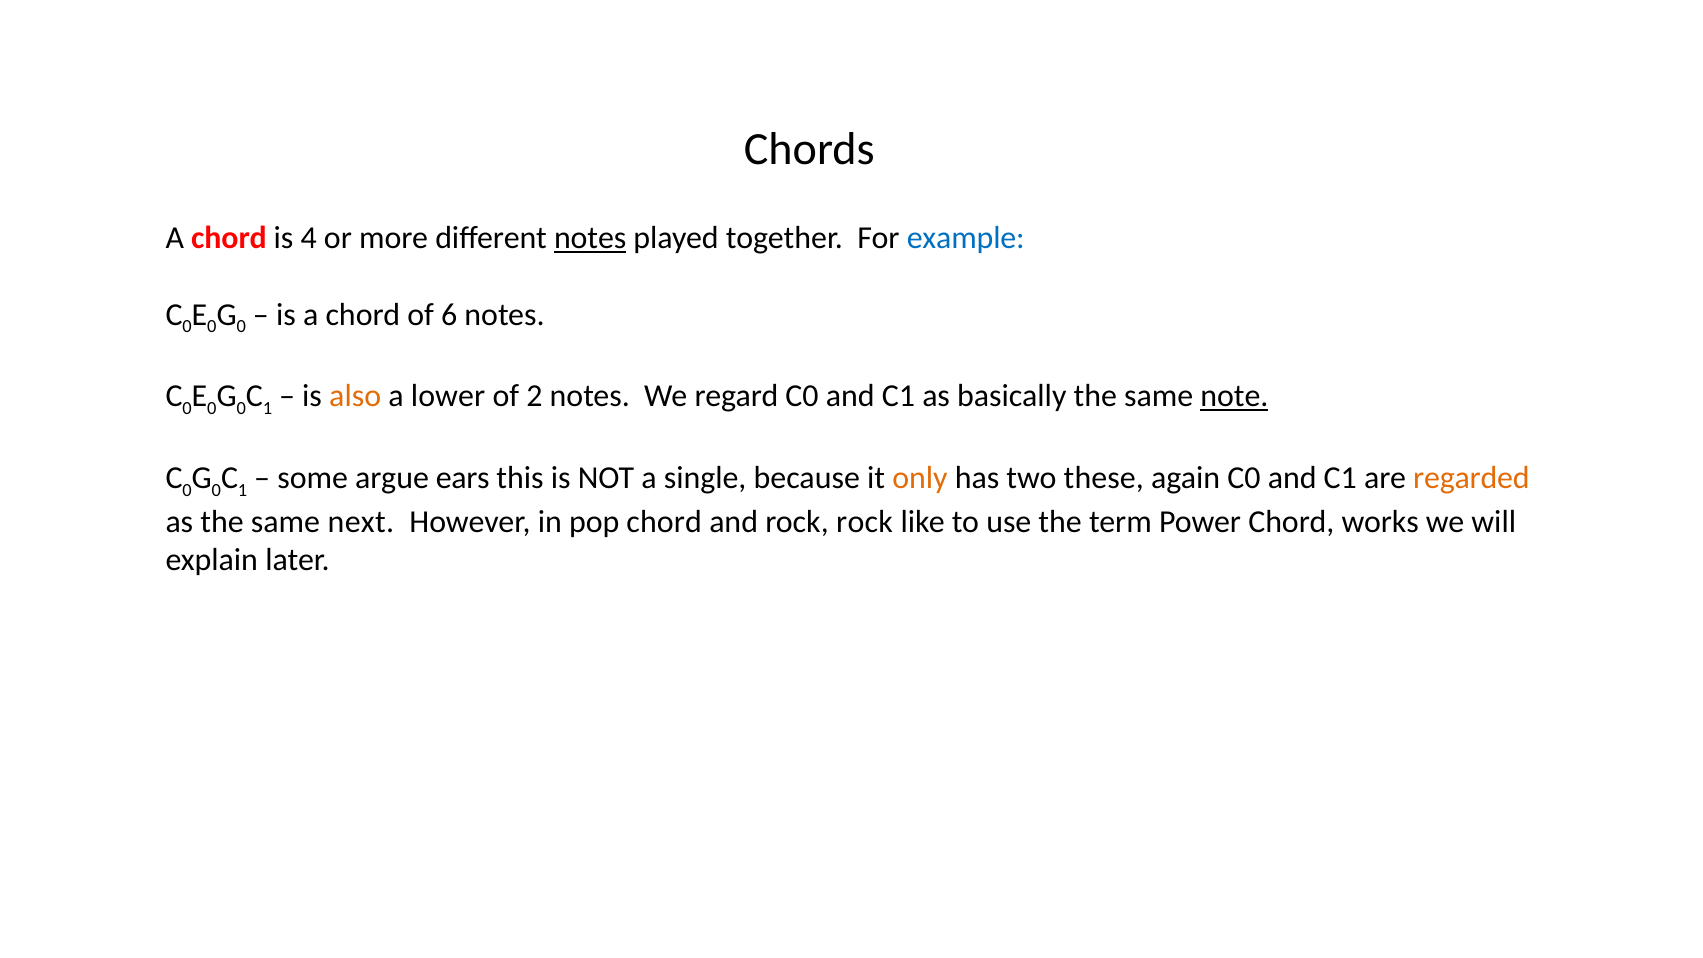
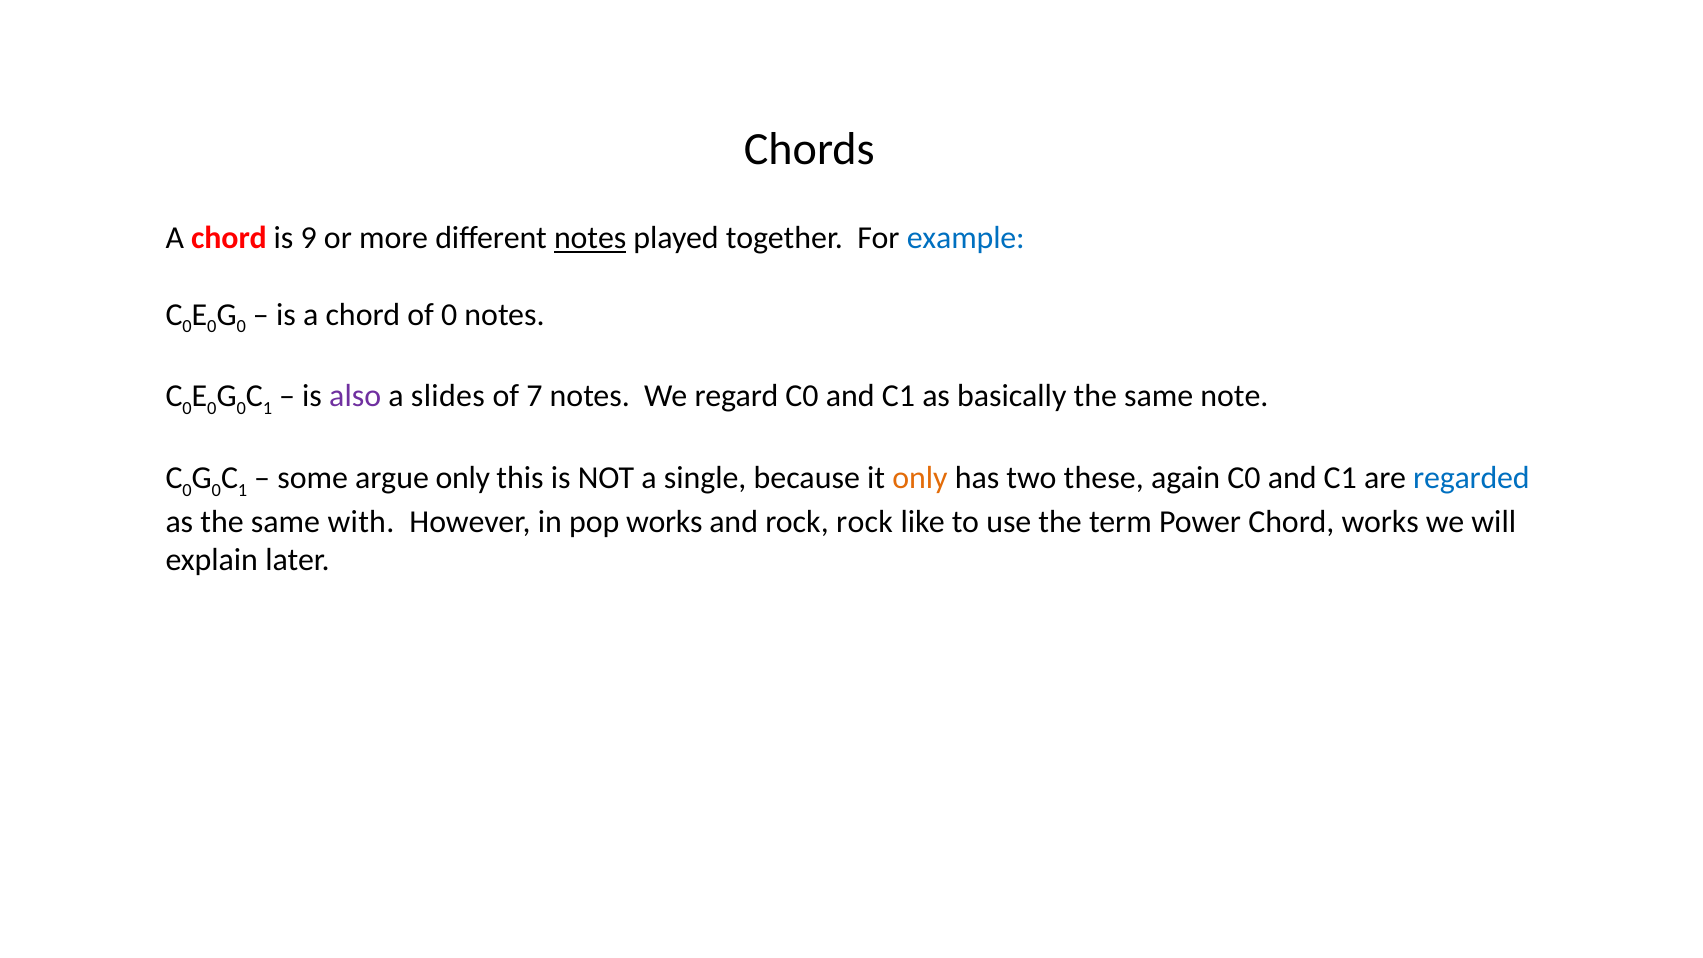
4: 4 -> 9 (309, 238)
of 6: 6 -> 0 (449, 314)
also colour: orange -> purple (355, 396)
lower: lower -> slides (448, 396)
2: 2 -> 7 (534, 396)
note underline: present -> none (1234, 396)
argue ears: ears -> only (463, 478)
regarded colour: orange -> blue (1471, 478)
next: next -> with (361, 522)
pop chord: chord -> works (664, 522)
